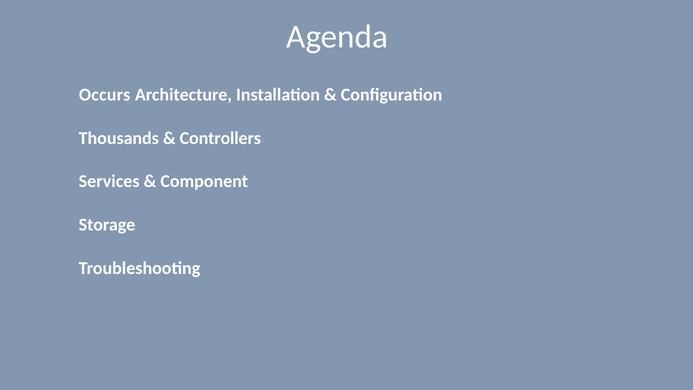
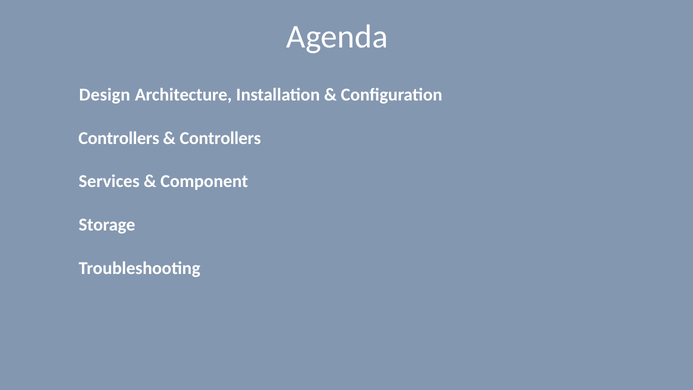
Occurs: Occurs -> Design (105, 95)
Thousands: Thousands -> Controllers (119, 138)
